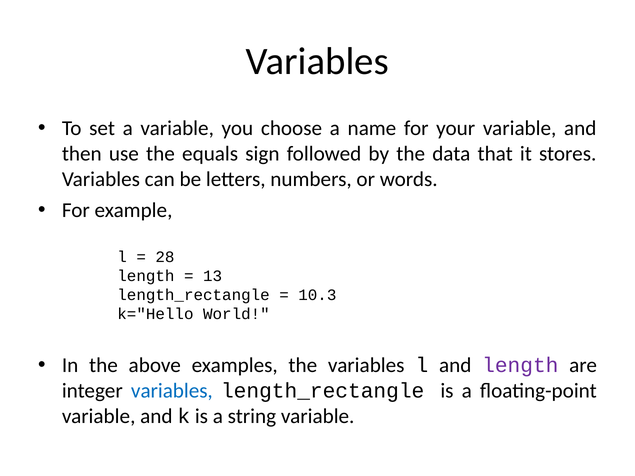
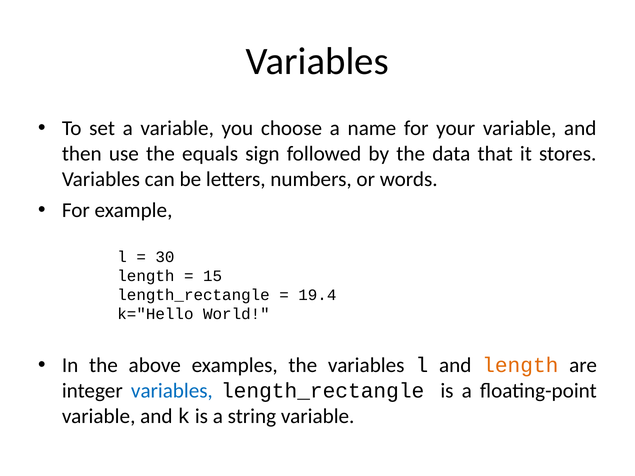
28: 28 -> 30 (165, 257)
13: 13 -> 15 (213, 276)
10.3: 10.3 -> 19.4 (317, 295)
length colour: purple -> orange (520, 366)
